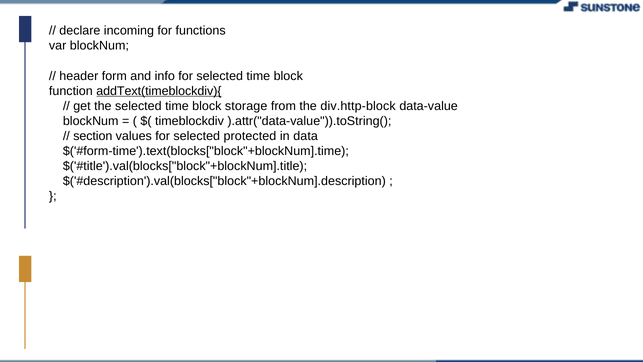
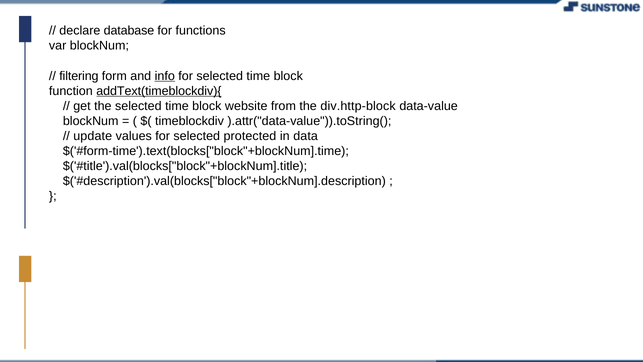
incoming: incoming -> database (129, 31)
header: header -> filtering (79, 76)
info underline: none -> present (165, 76)
storage: storage -> website (246, 106)
section: section -> update (93, 136)
